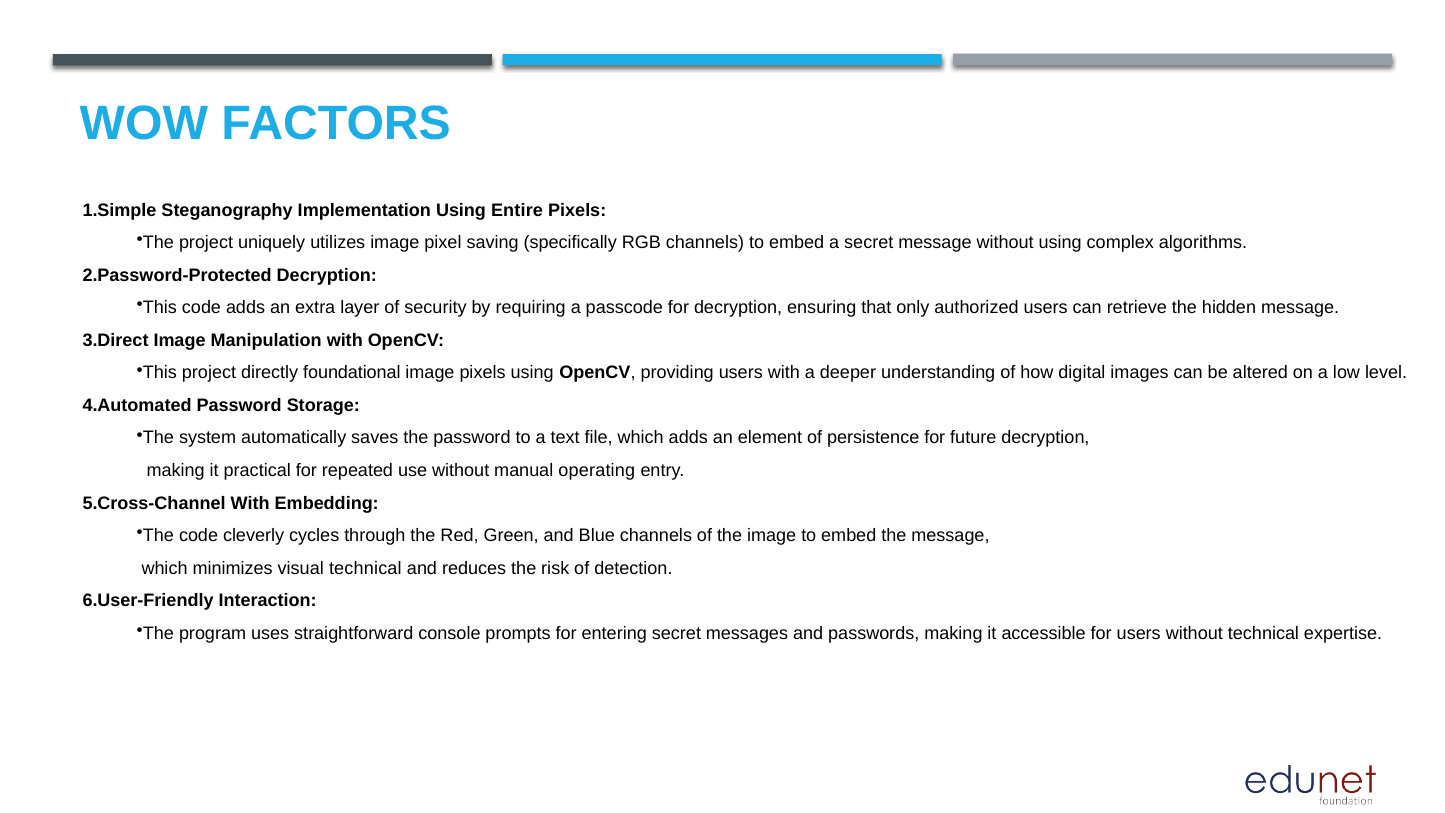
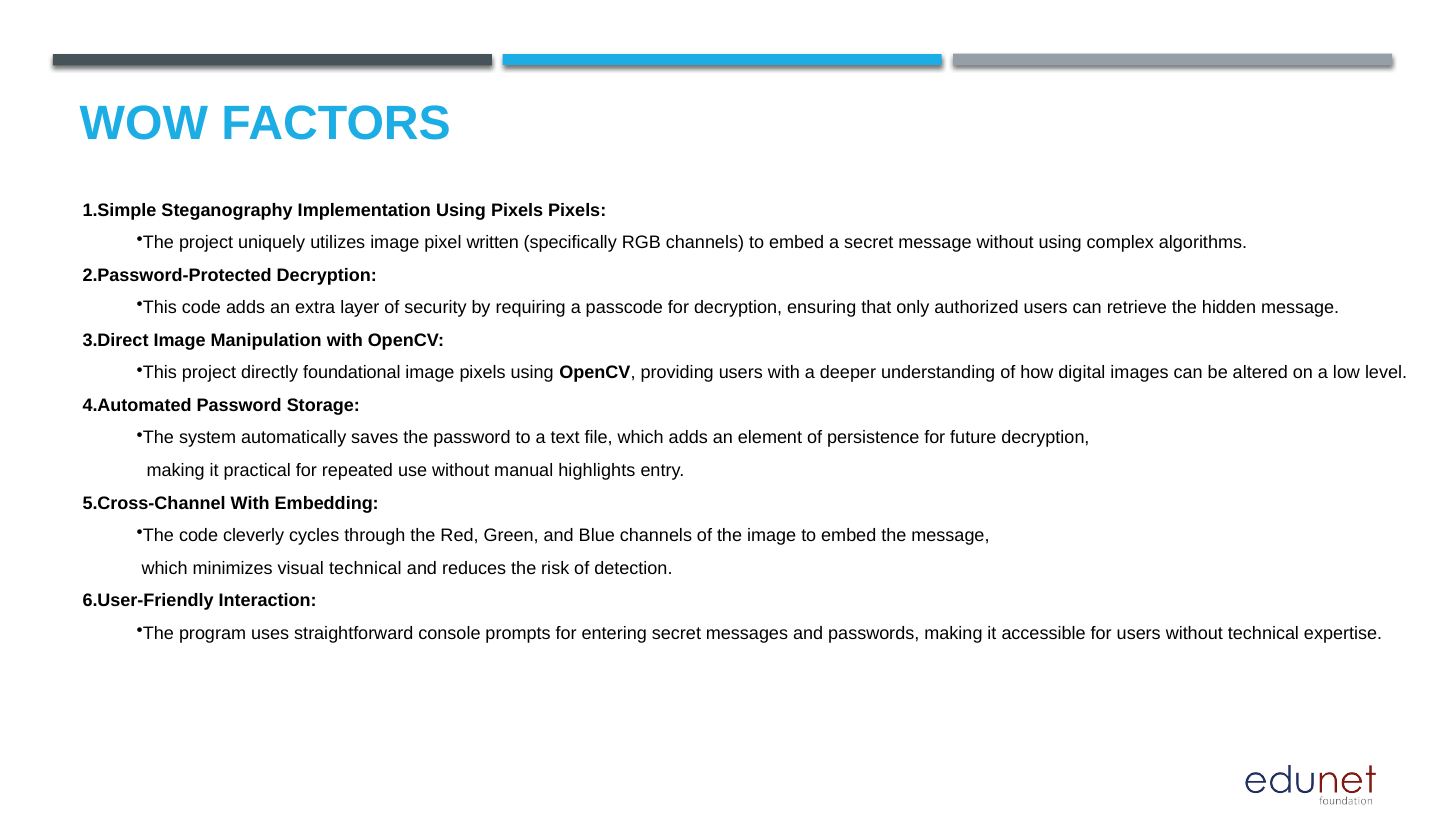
Using Entire: Entire -> Pixels (517, 210)
saving: saving -> written (493, 243)
operating: operating -> highlights (597, 470)
